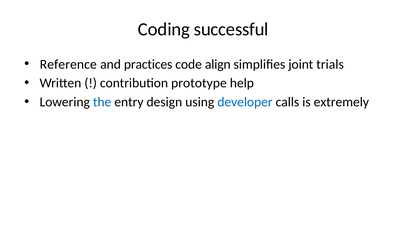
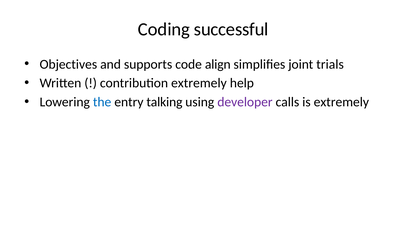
Reference: Reference -> Objectives (68, 64)
practices: practices -> supports (148, 64)
contribution prototype: prototype -> extremely (199, 83)
design: design -> talking (164, 102)
developer colour: blue -> purple (245, 102)
